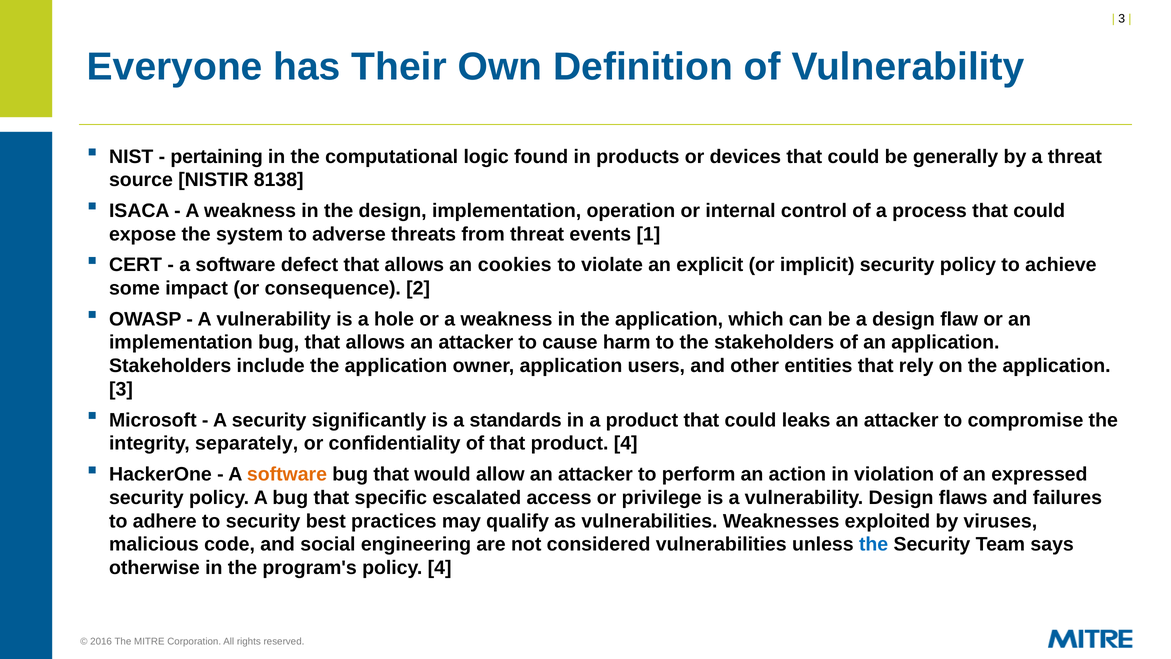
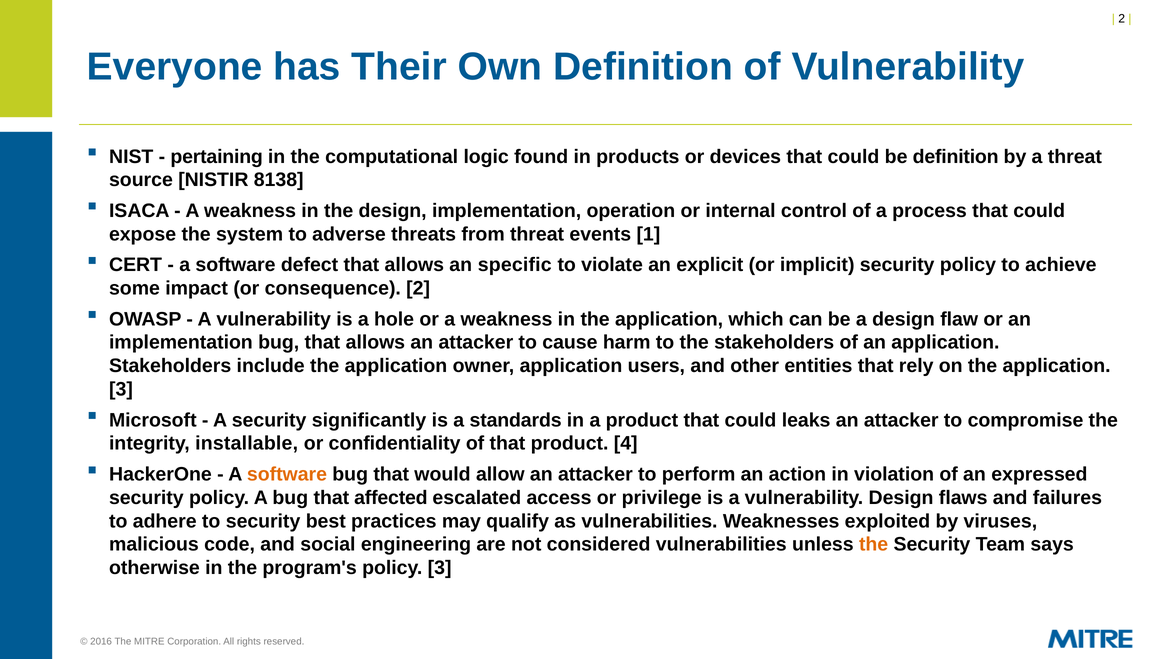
3: 3 -> 2 (1122, 19)
be generally: generally -> definition (956, 157)
cookies: cookies -> specific (515, 265)
separately: separately -> installable (247, 443)
specific: specific -> affected (391, 497)
the colour: blue -> orange (874, 544)
policy 4: 4 -> 3 (440, 568)
